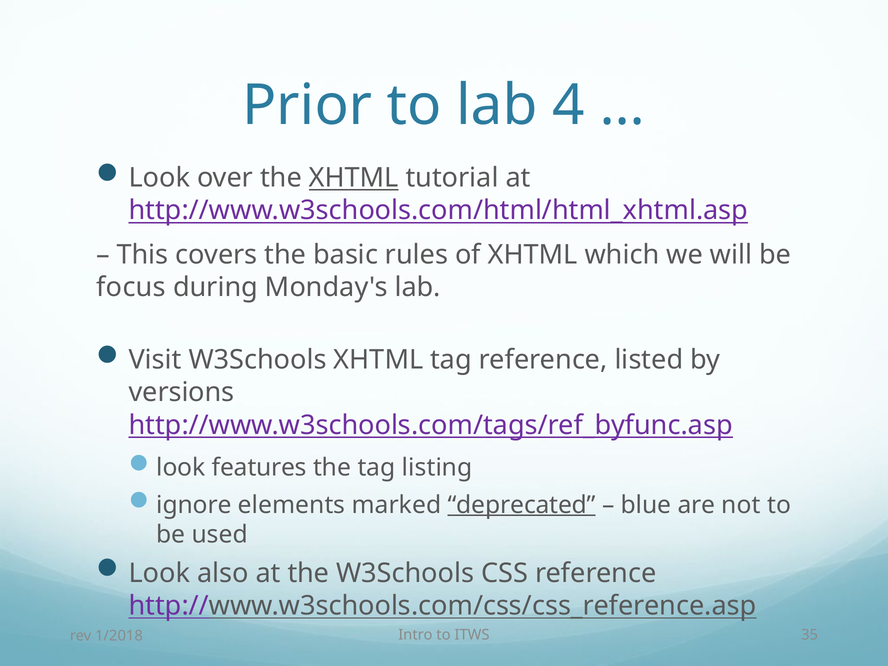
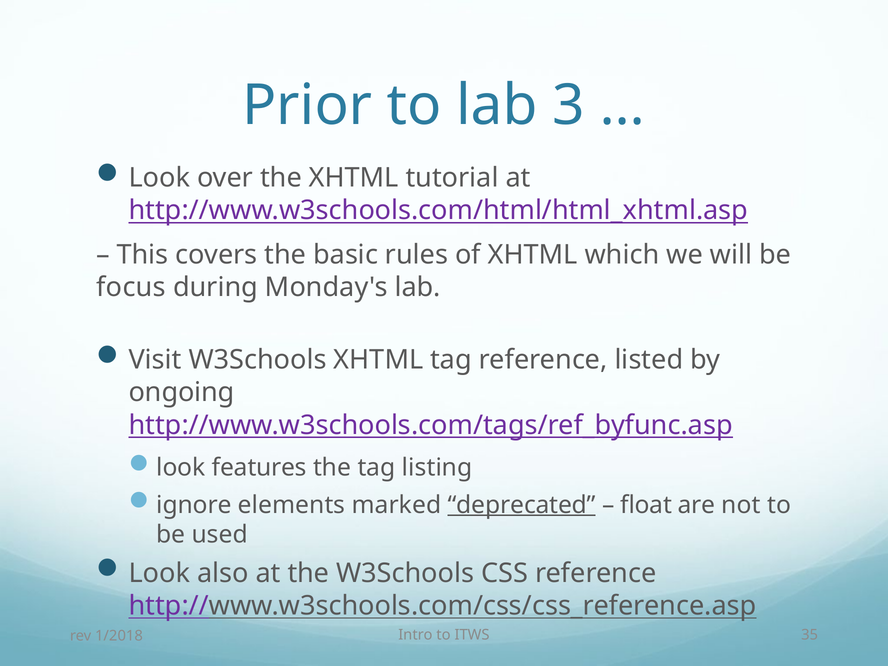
4: 4 -> 3 (569, 106)
XHTML underline: present -> none (354, 178)
versions: versions -> ongoing (182, 393)
blue: blue -> float (646, 505)
